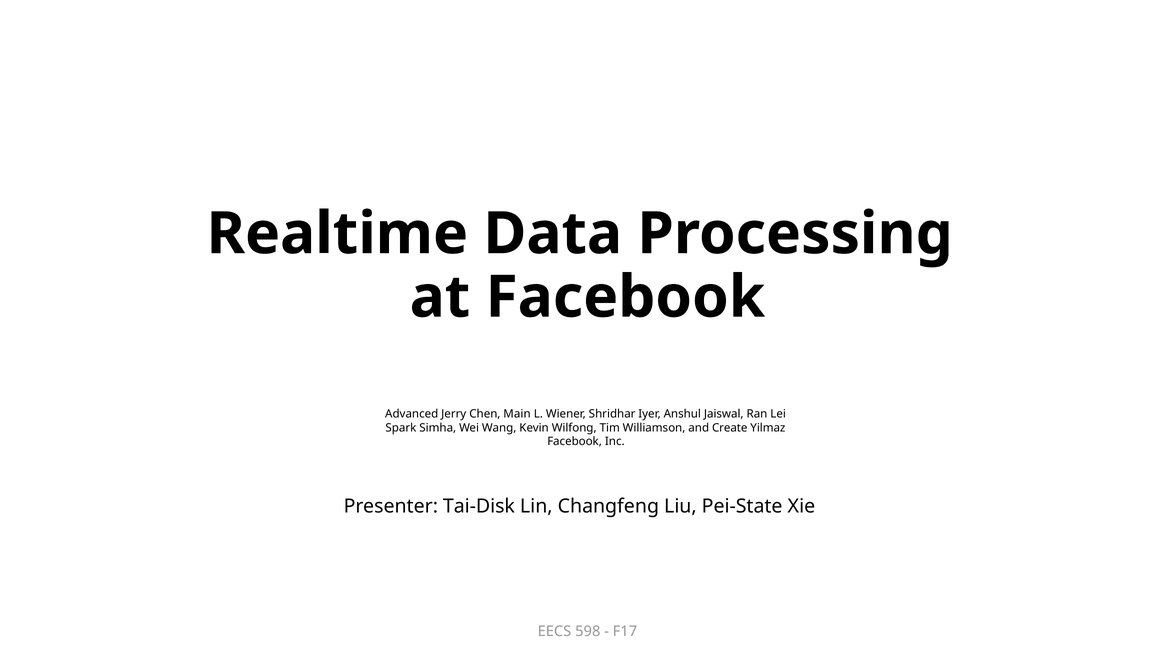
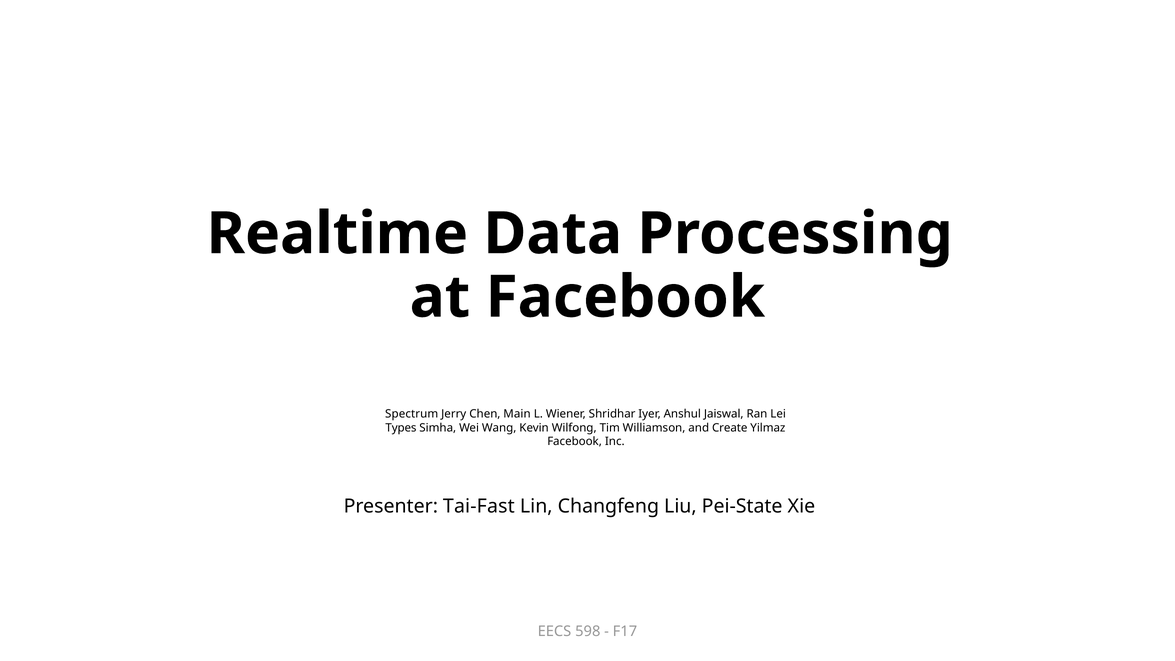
Advanced: Advanced -> Spectrum (412, 414)
Spark: Spark -> Types (401, 428)
Tai-Disk: Tai-Disk -> Tai-Fast (479, 506)
